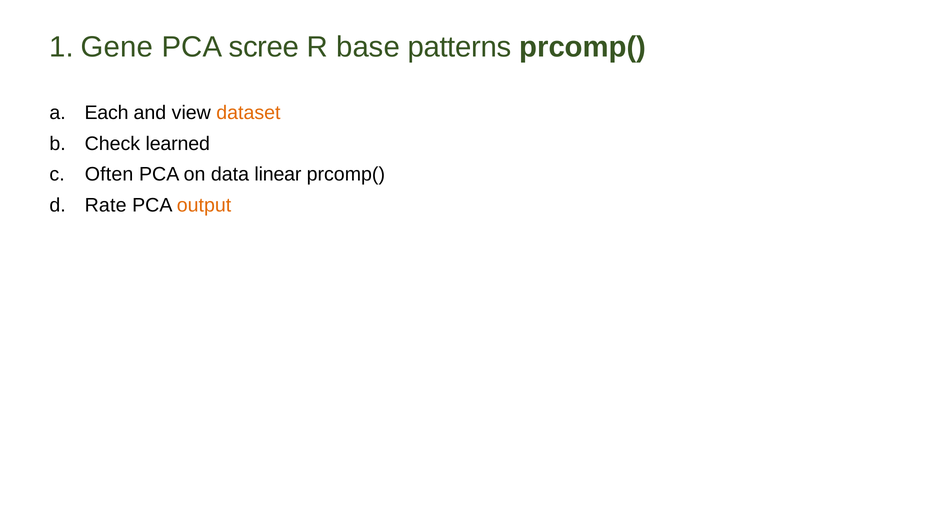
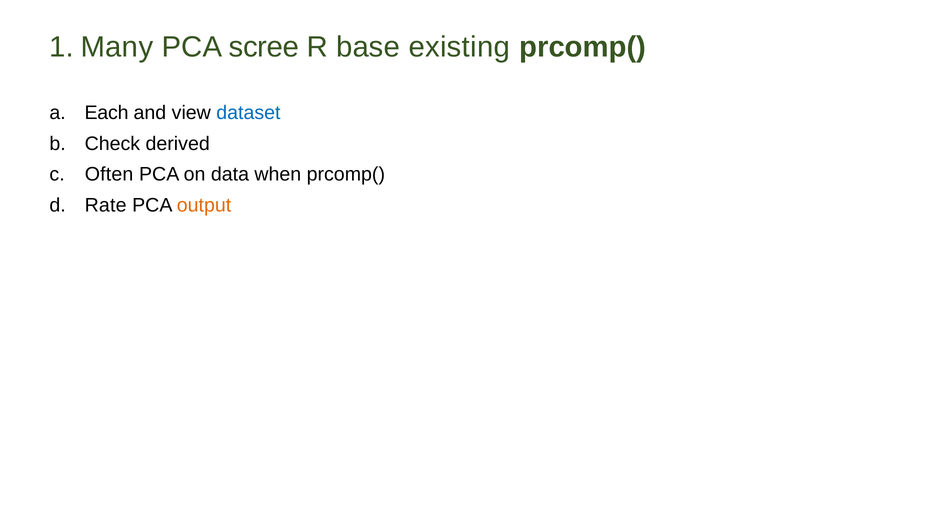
Gene: Gene -> Many (117, 47)
patterns: patterns -> existing (459, 47)
dataset colour: orange -> blue (248, 113)
learned: learned -> derived (178, 144)
linear: linear -> when (278, 175)
